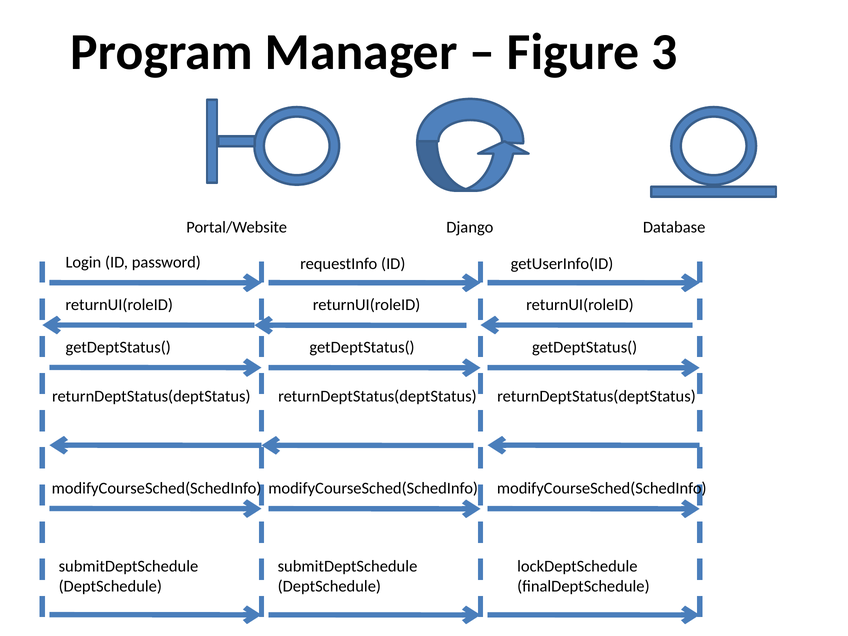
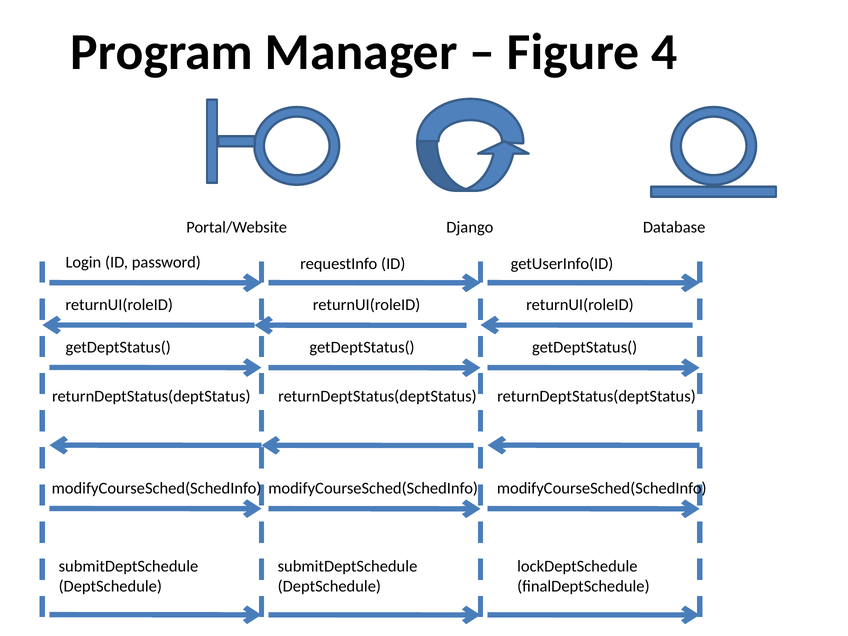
3: 3 -> 4 (664, 52)
